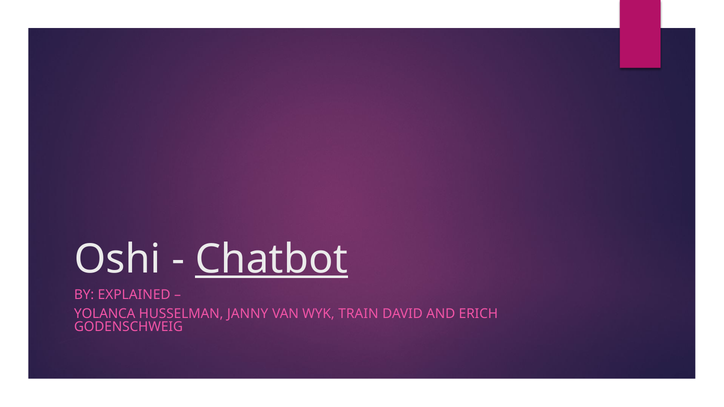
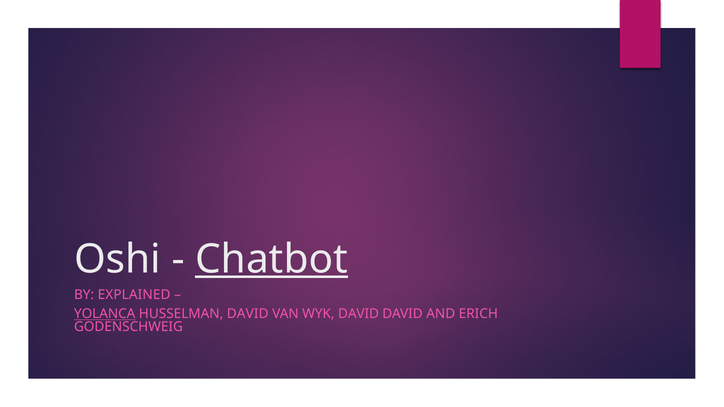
YOLANCA underline: none -> present (105, 314)
HUSSELMAN JANNY: JANNY -> DAVID (248, 314)
WYK TRAIN: TRAIN -> DAVID (359, 314)
